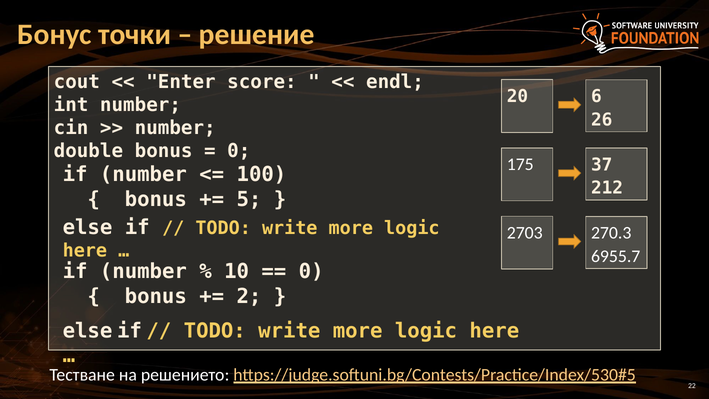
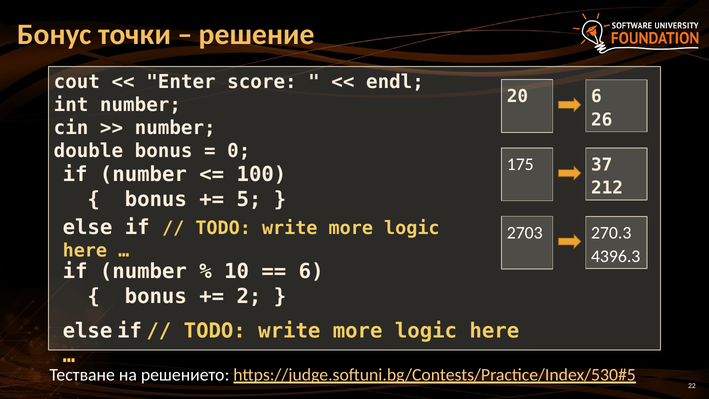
6955.7: 6955.7 -> 4396.3 (616, 256)
0: 0 -> 6 (311, 271)
